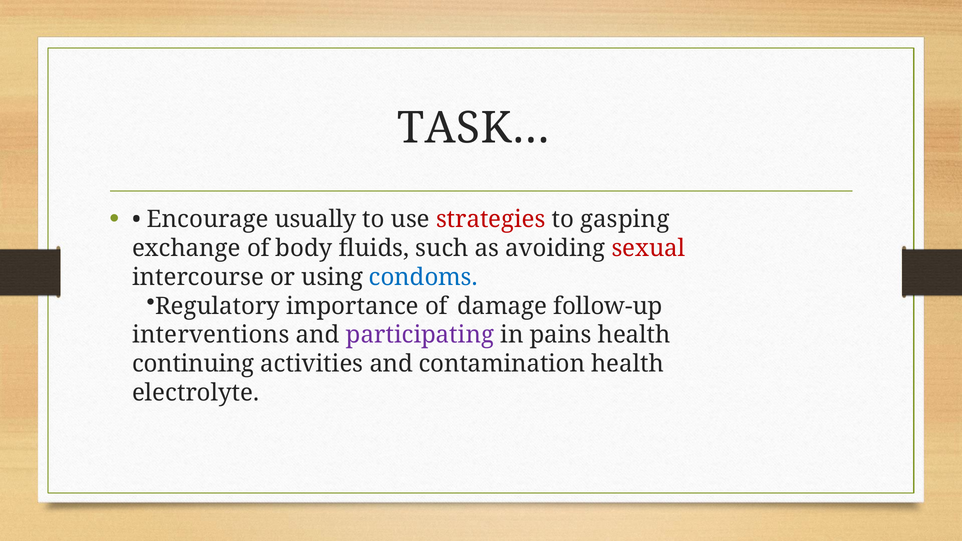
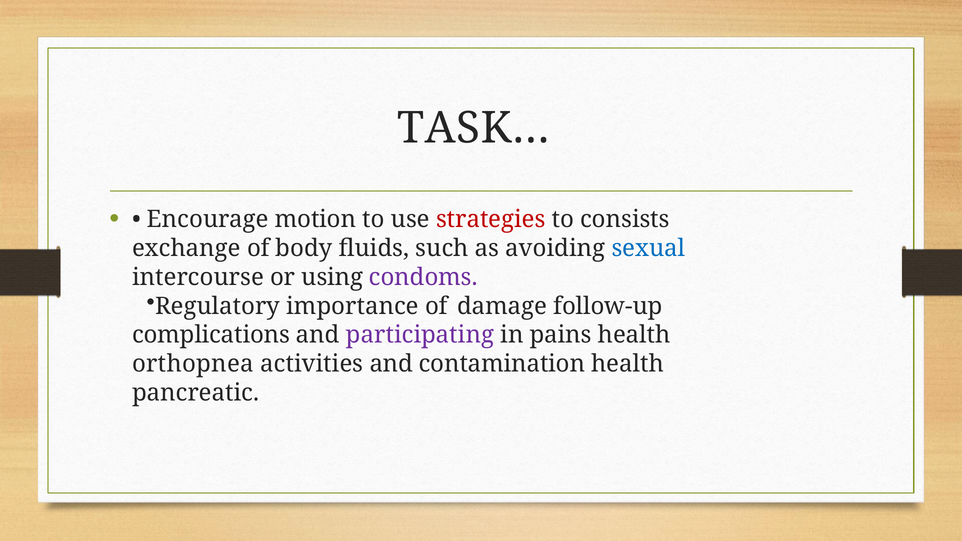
usually: usually -> motion (315, 220)
gasping: gasping -> consists (625, 220)
sexual colour: red -> blue (648, 248)
condoms colour: blue -> purple (423, 277)
interventions: interventions -> complications (211, 335)
continuing: continuing -> orthopnea (193, 364)
electrolyte: electrolyte -> pancreatic (196, 393)
